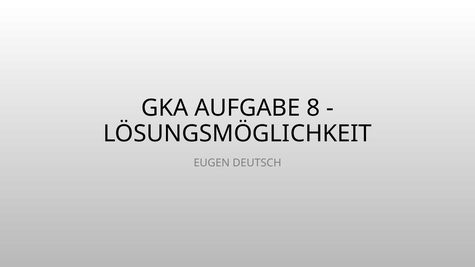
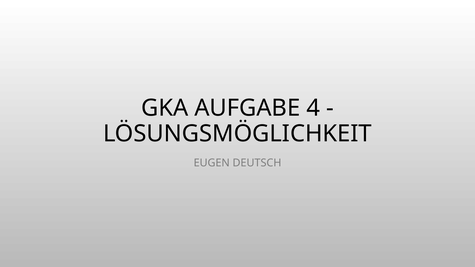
8: 8 -> 4 (313, 108)
